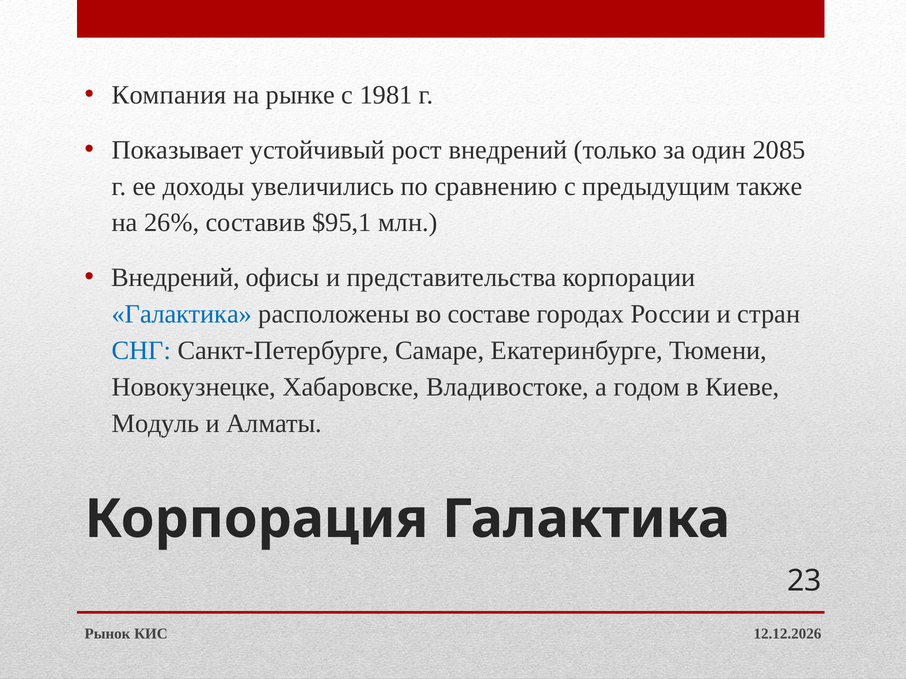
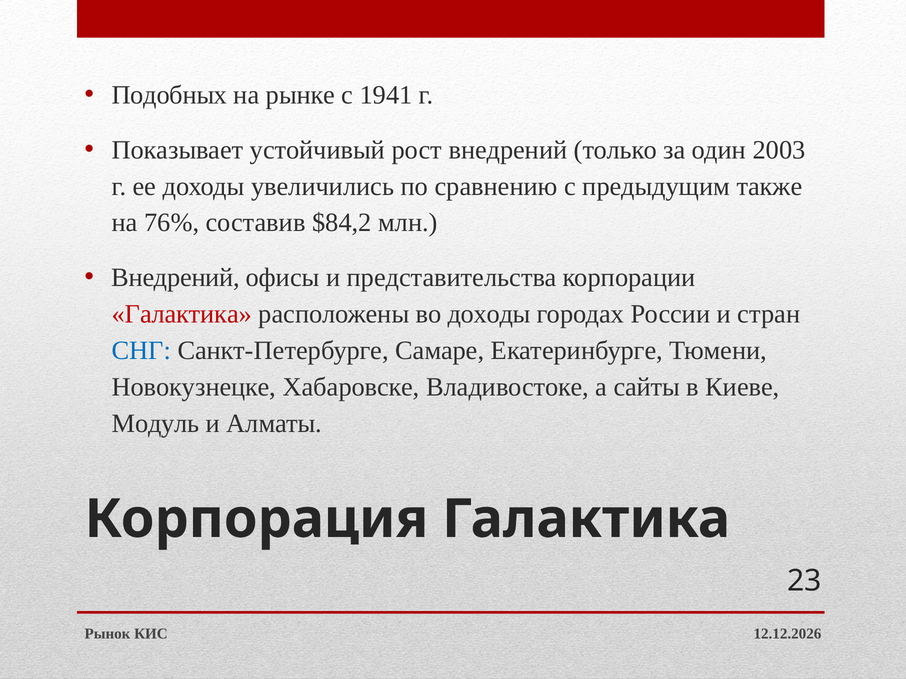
Компания: Компания -> Подобных (169, 95)
1981: 1981 -> 1941 (386, 95)
2085: 2085 -> 2003 (779, 150)
26%: 26% -> 76% (172, 223)
$95,1: $95,1 -> $84,2 (342, 223)
Галактика colour: blue -> red (182, 314)
во составе: составе -> доходы (489, 314)
годом: годом -> сайты (647, 387)
